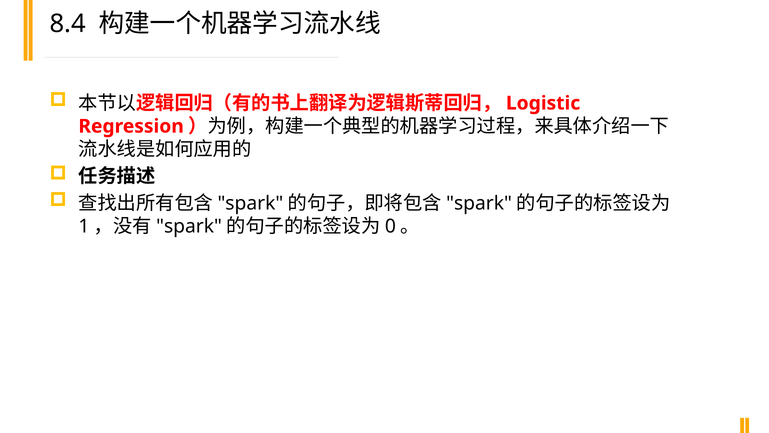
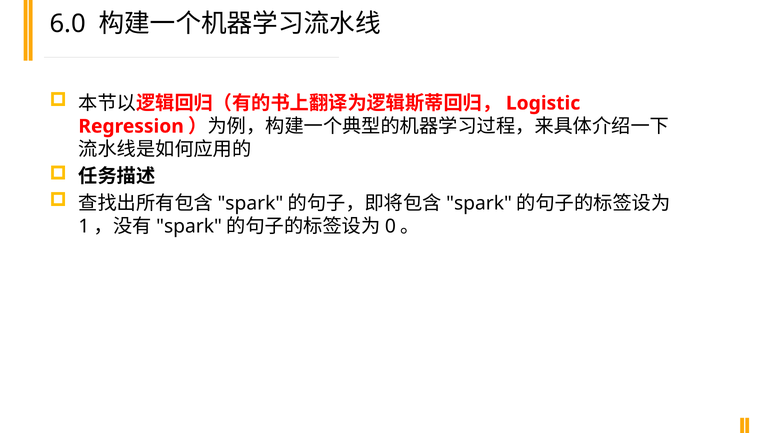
8.4: 8.4 -> 6.0 (68, 24)
